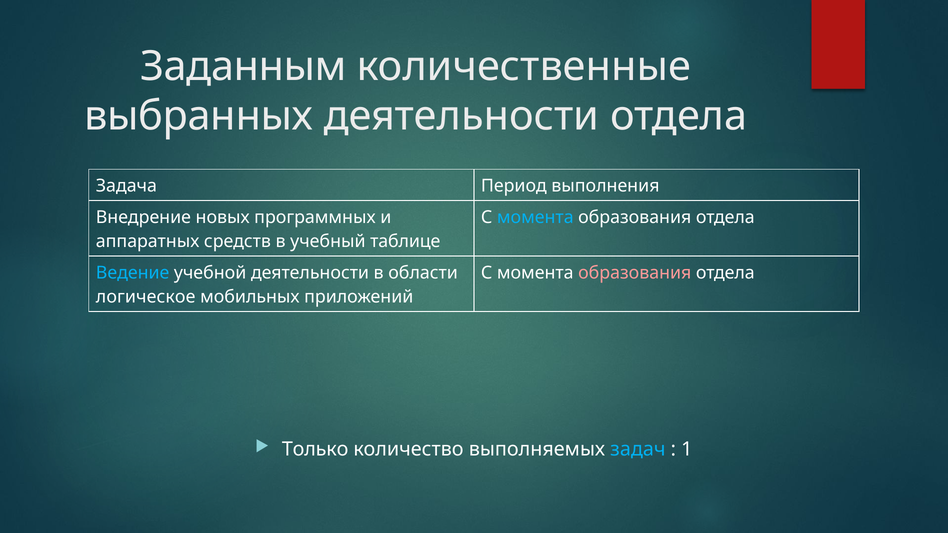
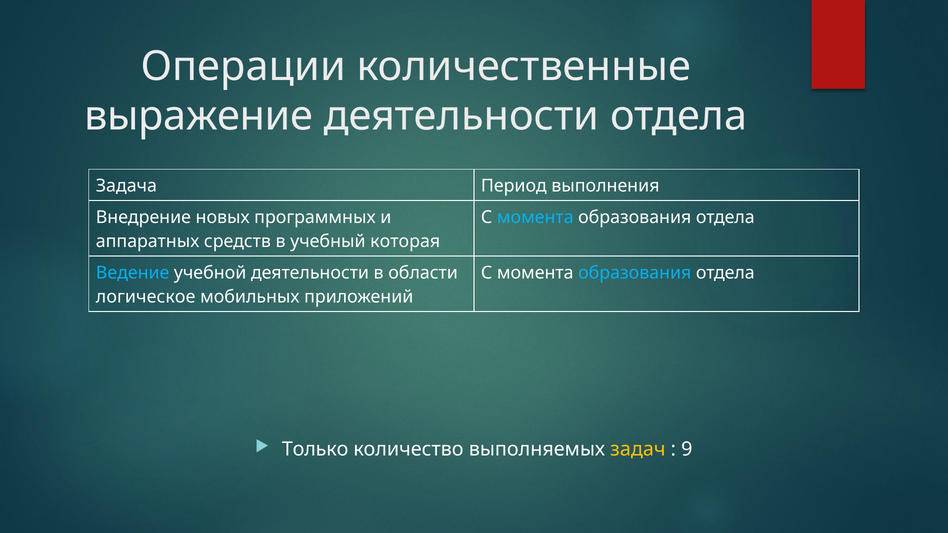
Заданным: Заданным -> Операции (243, 67)
выбранных: выбранных -> выражение (199, 116)
таблице: таблице -> которая (405, 241)
образования colour: pink -> light blue (635, 273)
задач colour: light blue -> yellow (638, 449)
1: 1 -> 9 (687, 449)
